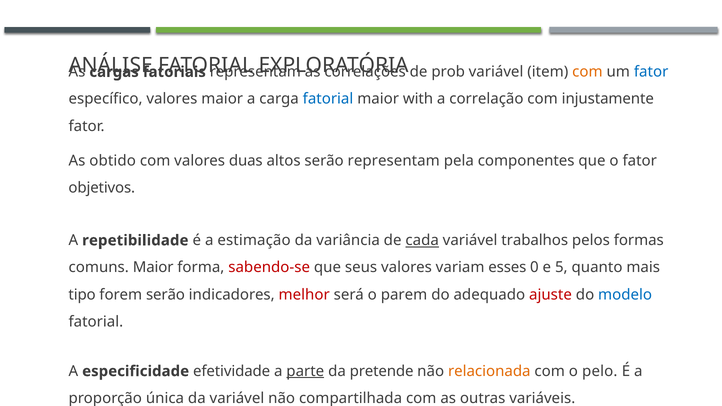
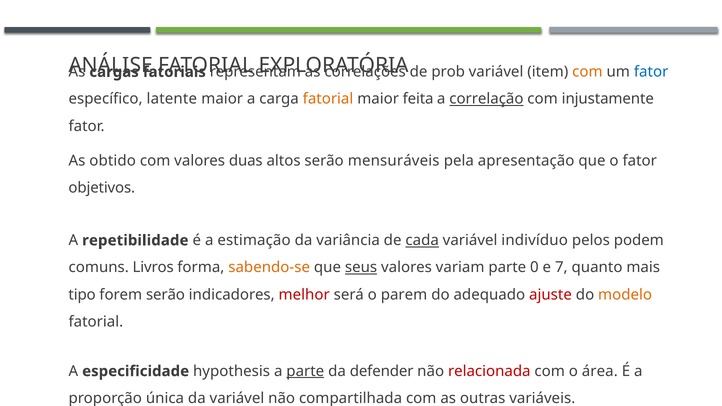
específico valores: valores -> latente (172, 99)
fatorial colour: blue -> orange (328, 99)
with: with -> feita (418, 99)
correlação underline: none -> present (486, 99)
serão representam: representam -> mensuráveis (394, 161)
componentes: componentes -> apresentação (526, 161)
trabalhos: trabalhos -> indivíduo (535, 240)
formas: formas -> podem (639, 240)
comuns Maior: Maior -> Livros (153, 268)
sabendo-se colour: red -> orange (269, 268)
seus underline: none -> present (361, 268)
variam esses: esses -> parte (507, 268)
5: 5 -> 7 (561, 268)
modelo colour: blue -> orange (625, 295)
efetividade: efetividade -> hypothesis (232, 371)
pretende: pretende -> defender (382, 371)
relacionada colour: orange -> red (489, 371)
pelo: pelo -> área (600, 371)
